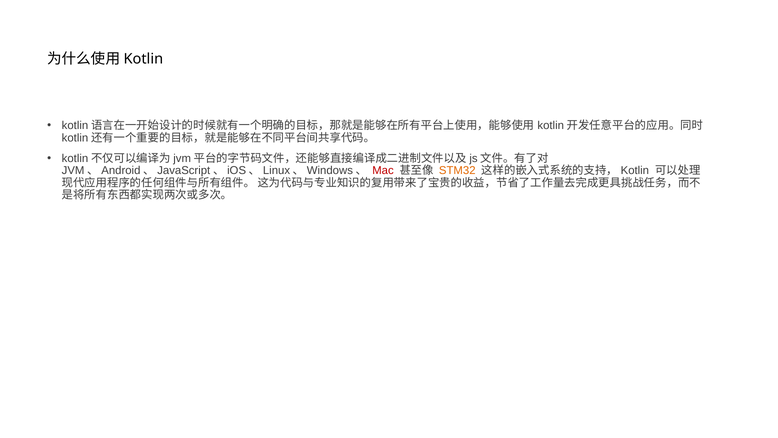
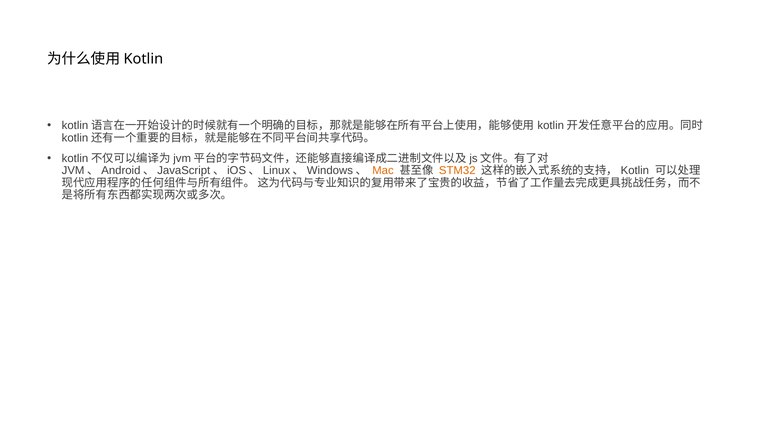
Mac colour: red -> orange (383, 170)
